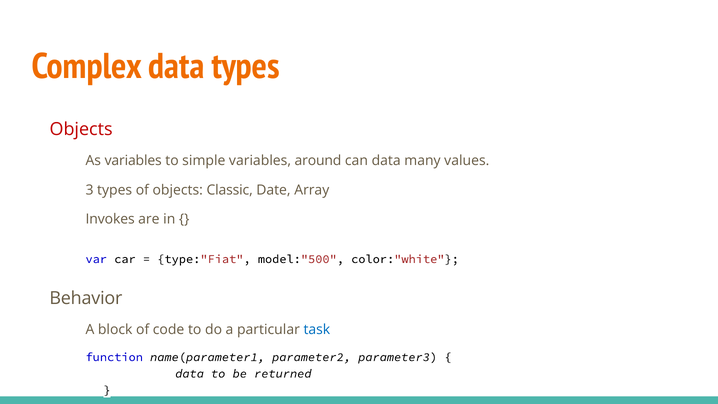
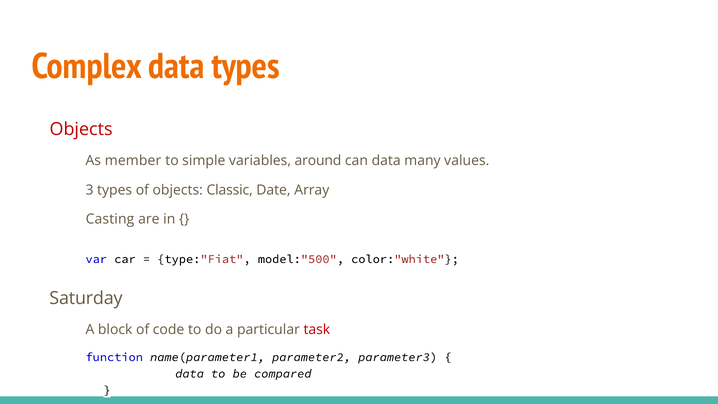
As variables: variables -> member (133, 161)
Invokes: Invokes -> Casting (110, 219)
Behavior: Behavior -> Saturday (86, 298)
task colour: blue -> red (317, 329)
returned: returned -> compared (283, 373)
